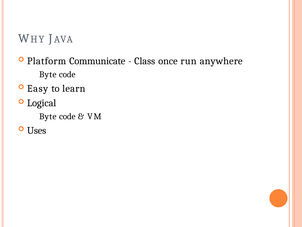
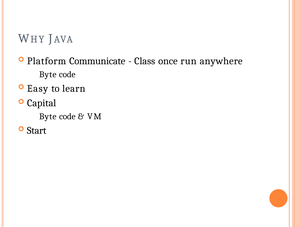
Logical: Logical -> Capital (42, 103)
Uses: Uses -> Start (37, 130)
